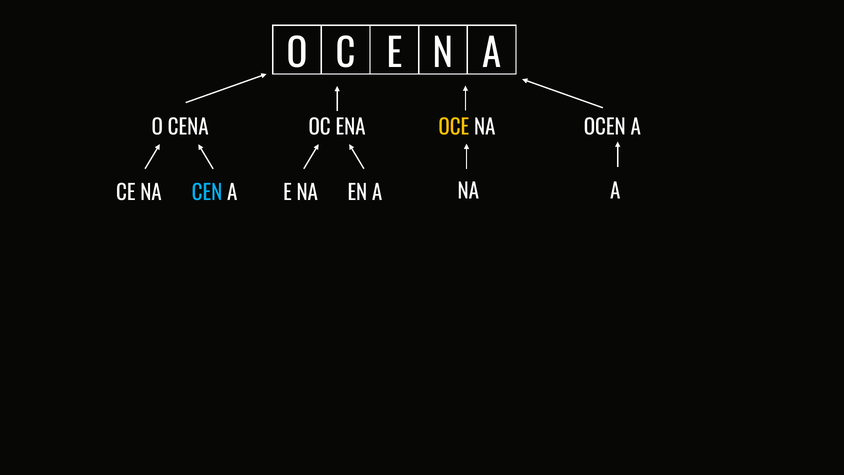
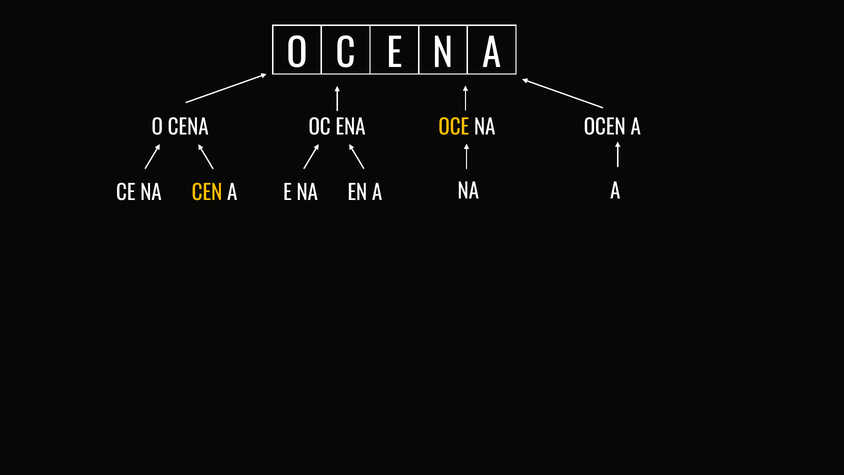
CEN colour: light blue -> yellow (207, 193)
